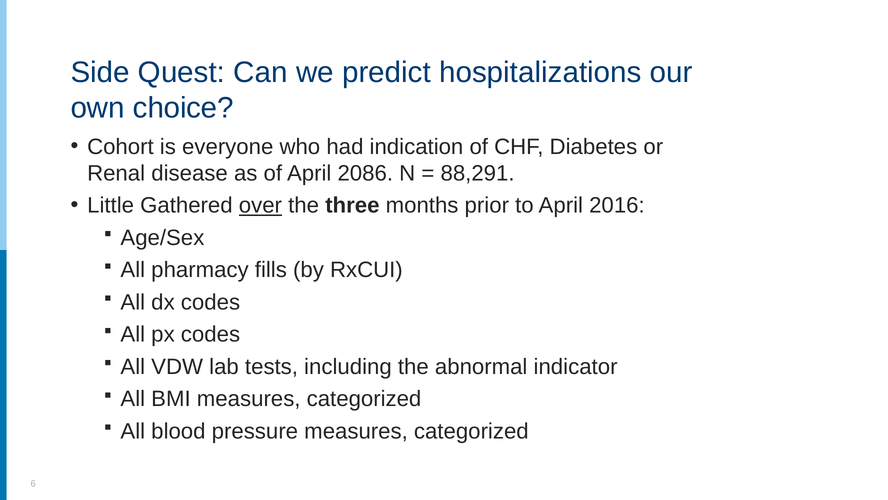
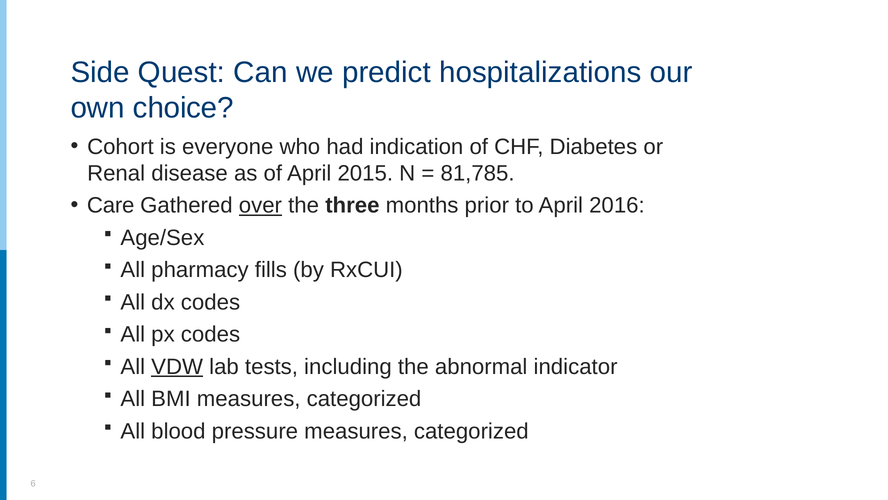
2086: 2086 -> 2015 (365, 173)
88,291: 88,291 -> 81,785 (478, 173)
Little: Little -> Care (111, 205)
VDW underline: none -> present (177, 366)
